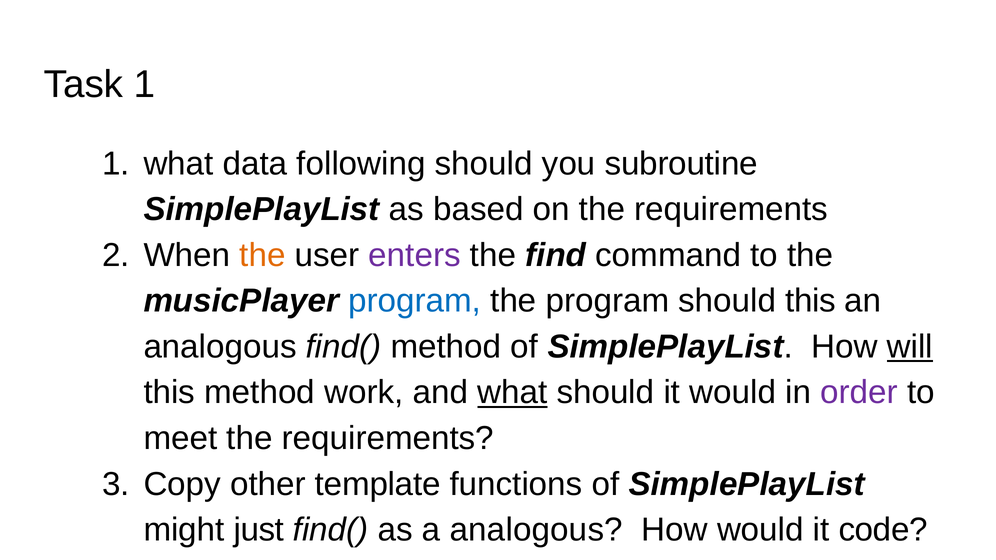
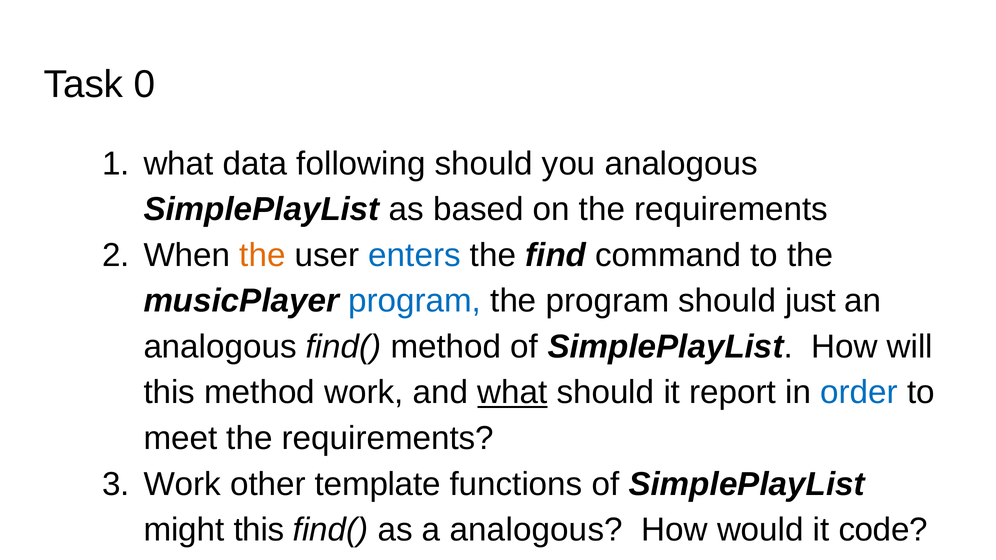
Task 1: 1 -> 0 (145, 84)
you subroutine: subroutine -> analogous (681, 164)
enters colour: purple -> blue (415, 255)
should this: this -> just (811, 301)
will underline: present -> none (910, 347)
it would: would -> report (733, 393)
order colour: purple -> blue (859, 393)
Copy: Copy -> Work (182, 484)
might just: just -> this (259, 530)
